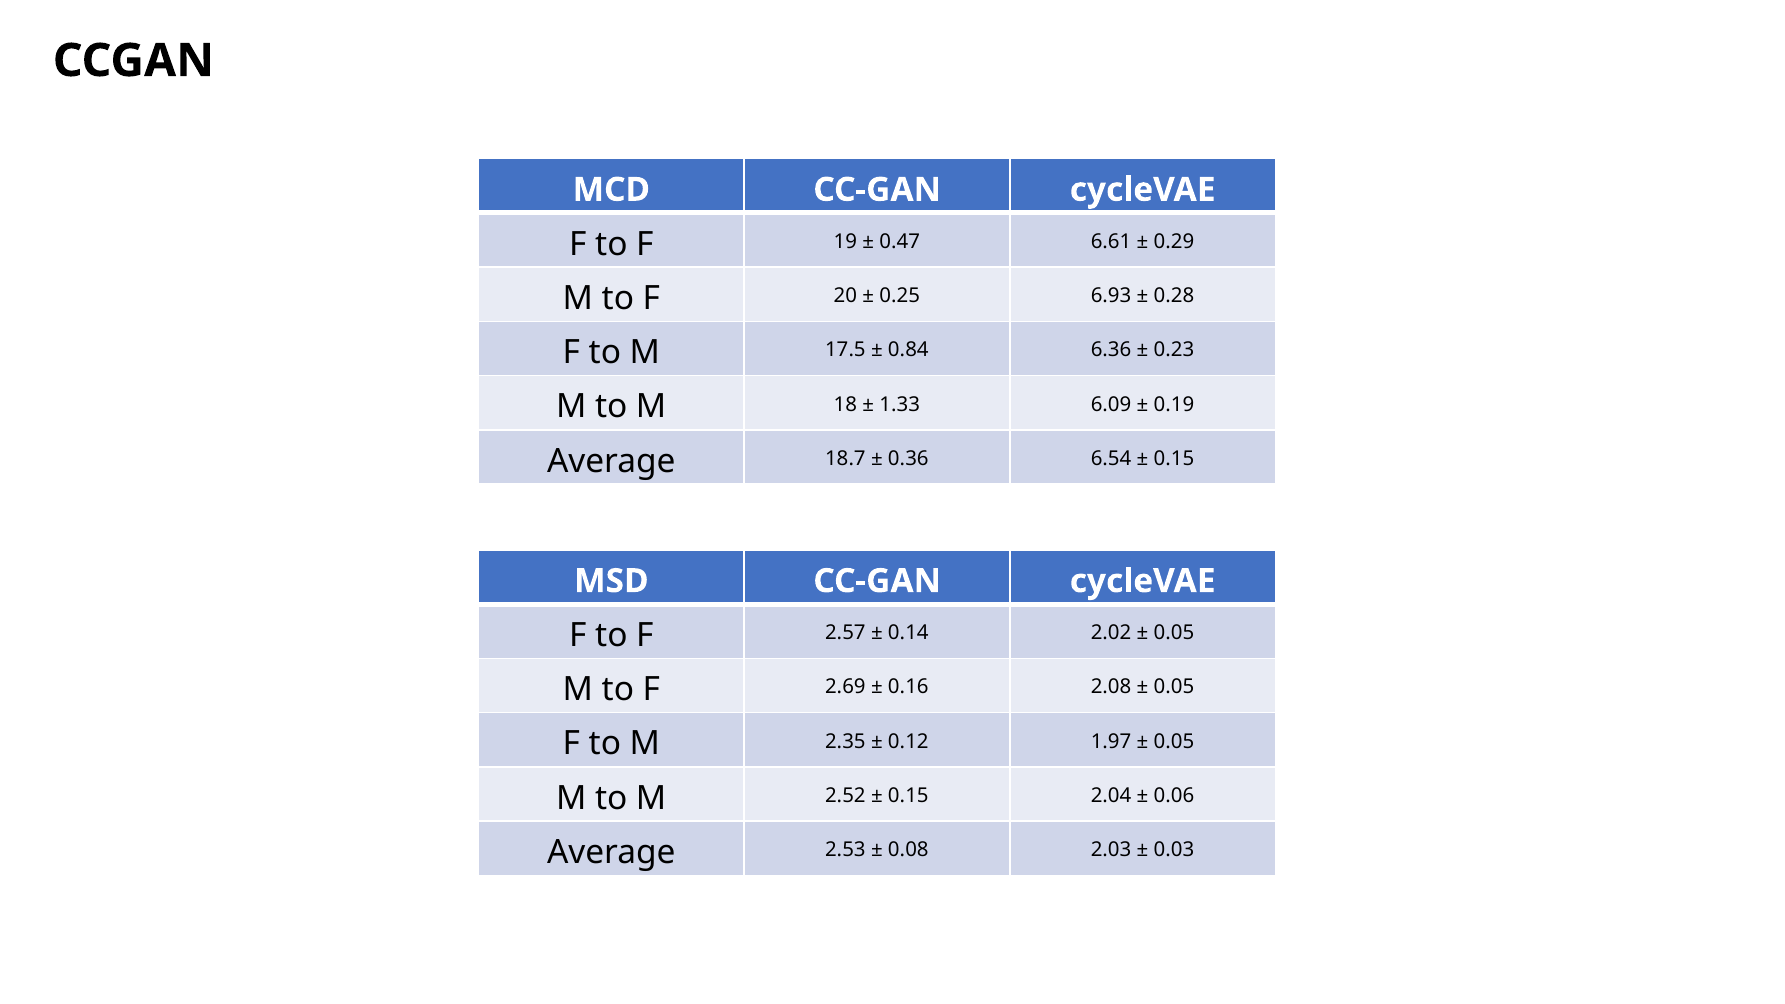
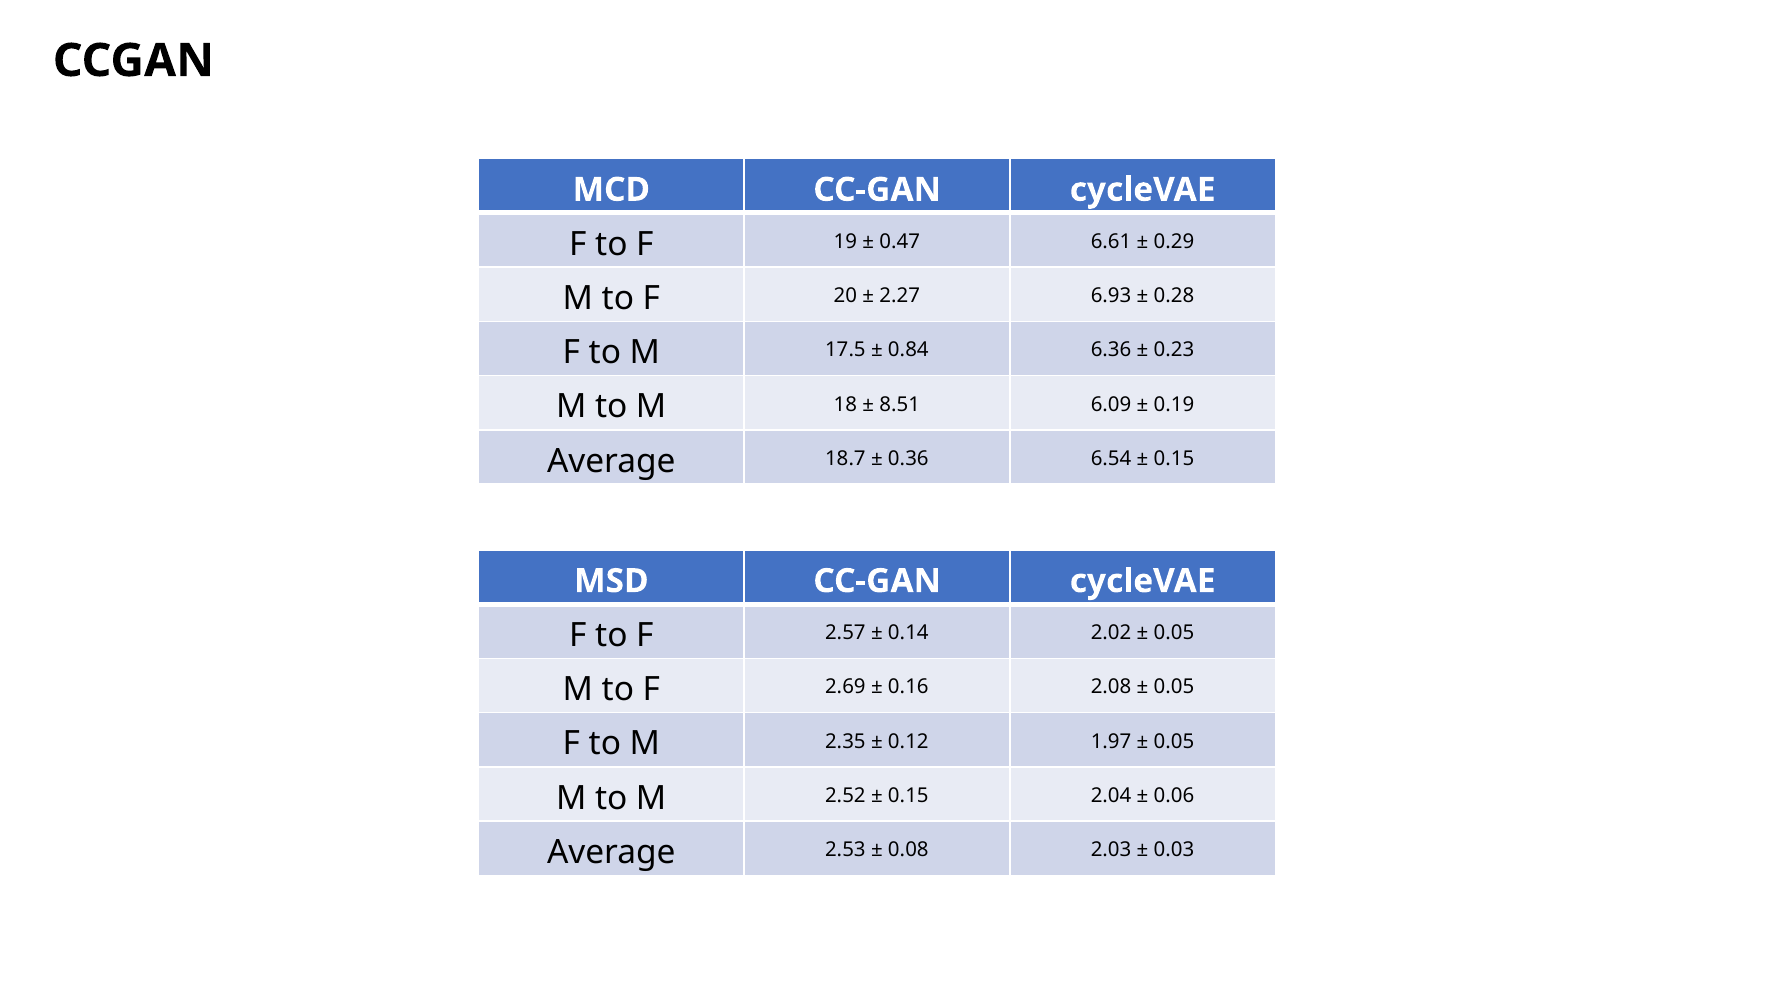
0.25: 0.25 -> 2.27 (900, 296)
1.33: 1.33 -> 8.51 (900, 405)
